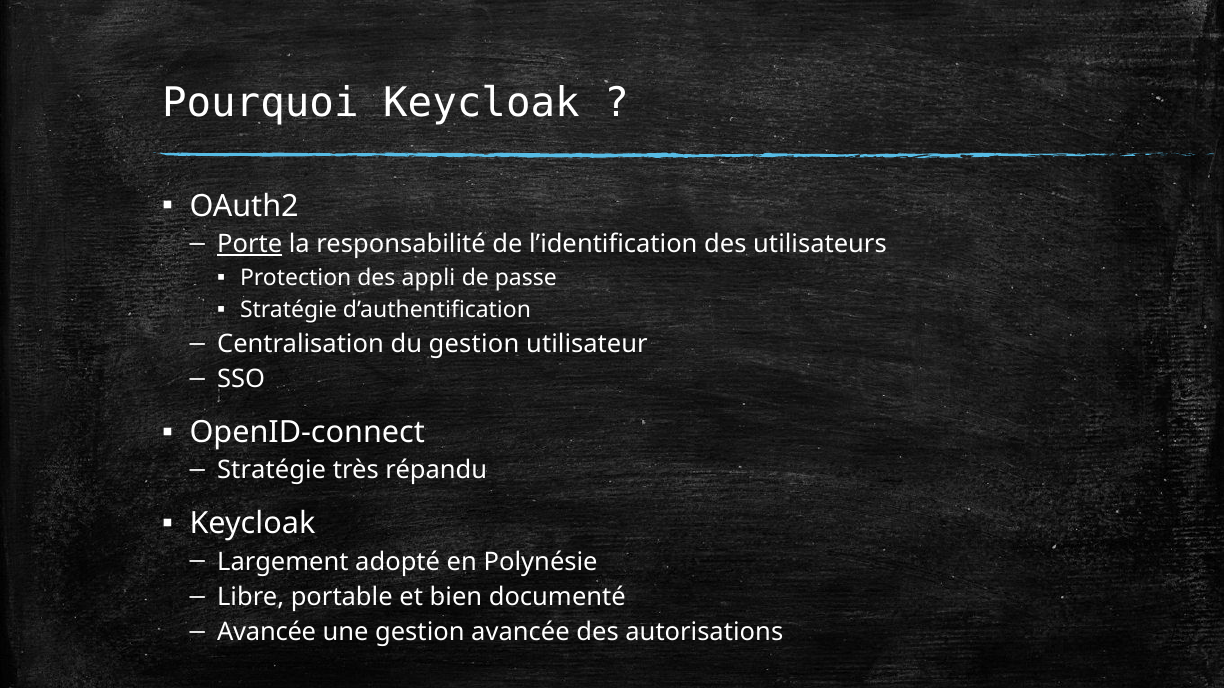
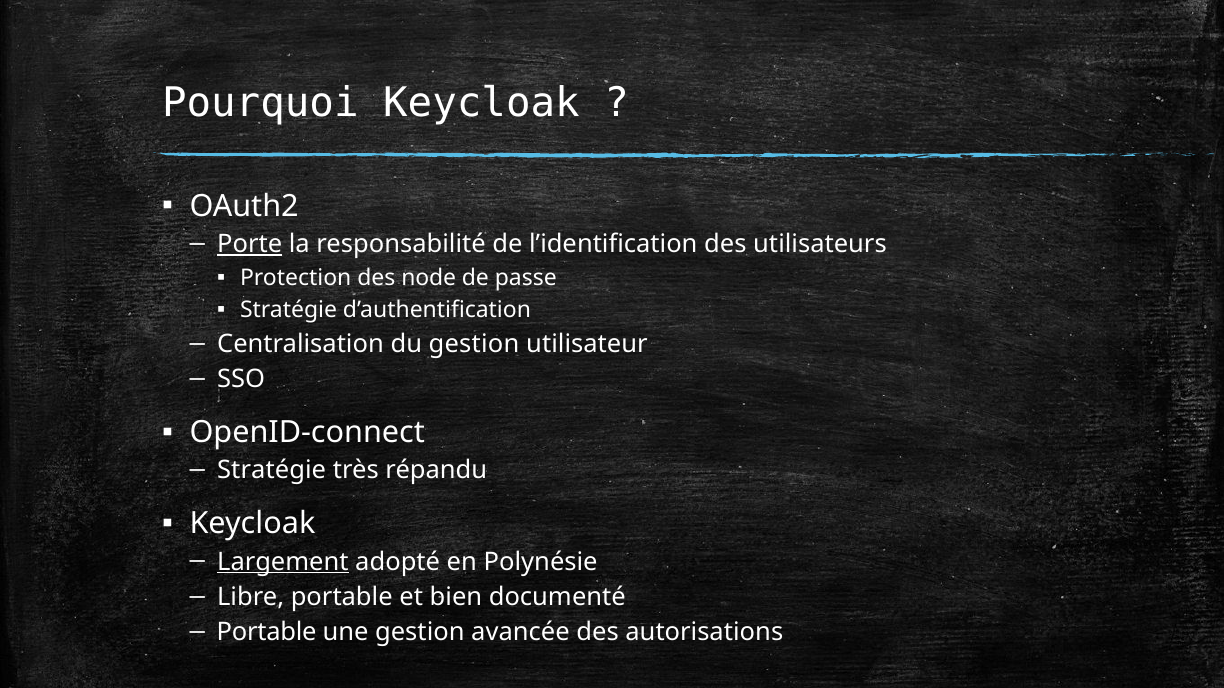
appli: appli -> node (429, 278)
Largement underline: none -> present (283, 562)
Avancée: Avancée -> Portable (267, 633)
